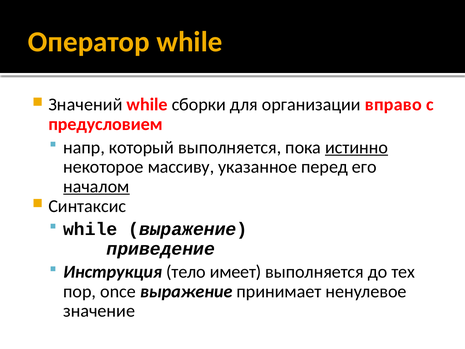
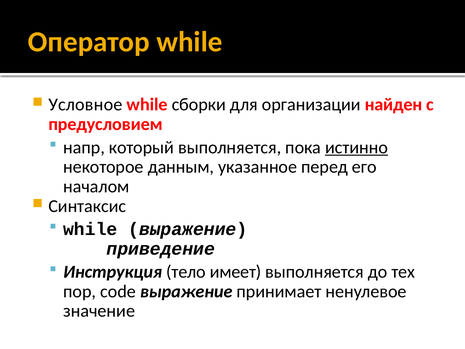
Значений: Значений -> Условное (85, 105)
вправо: вправо -> найден (394, 105)
массиву: массиву -> данным (181, 167)
началом underline: present -> none (96, 186)
once: once -> code (118, 291)
